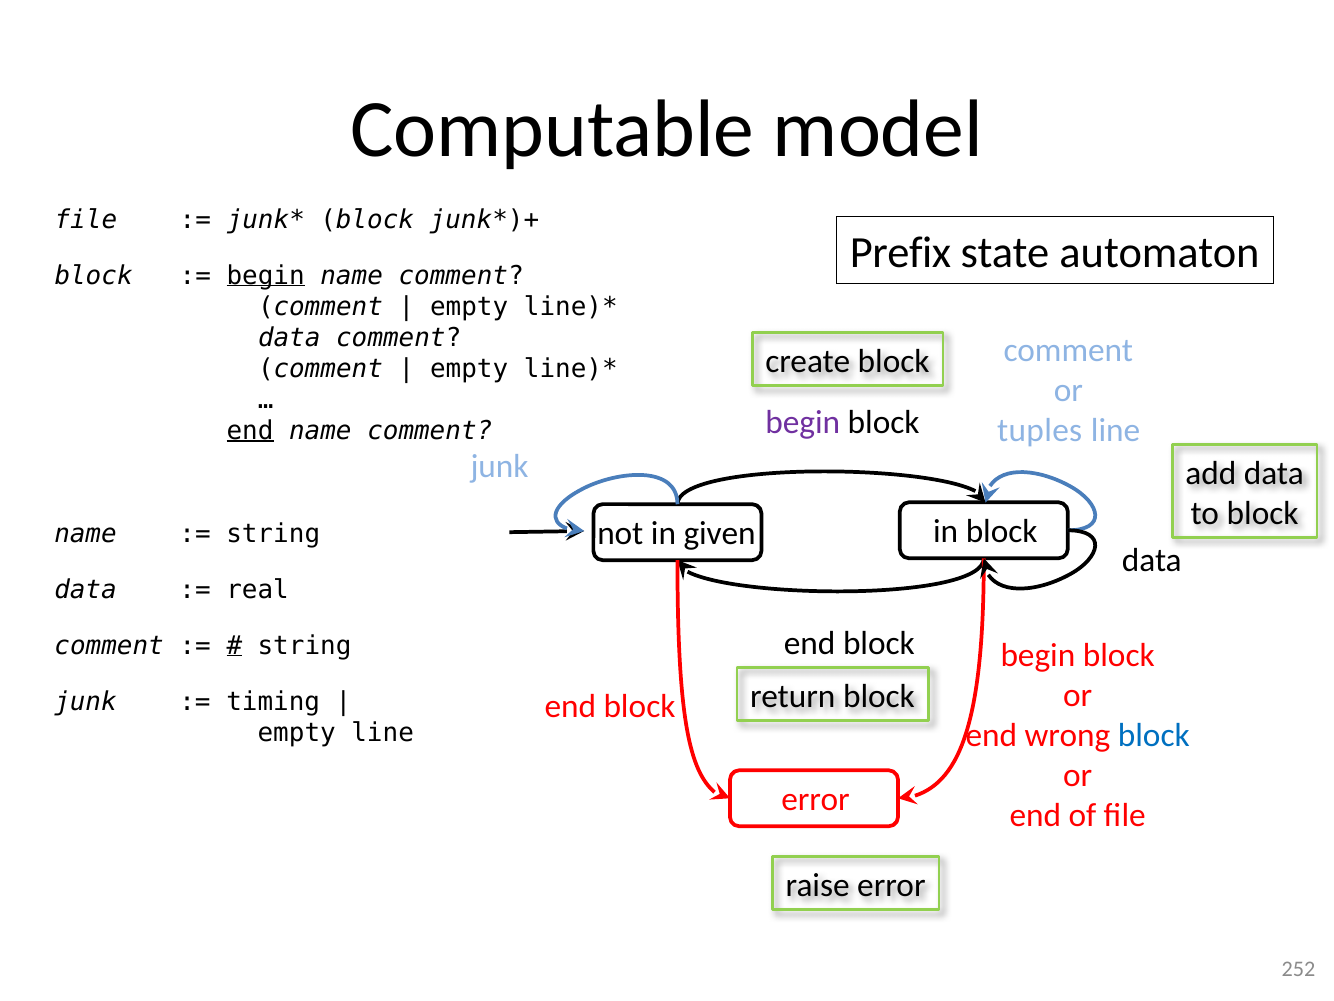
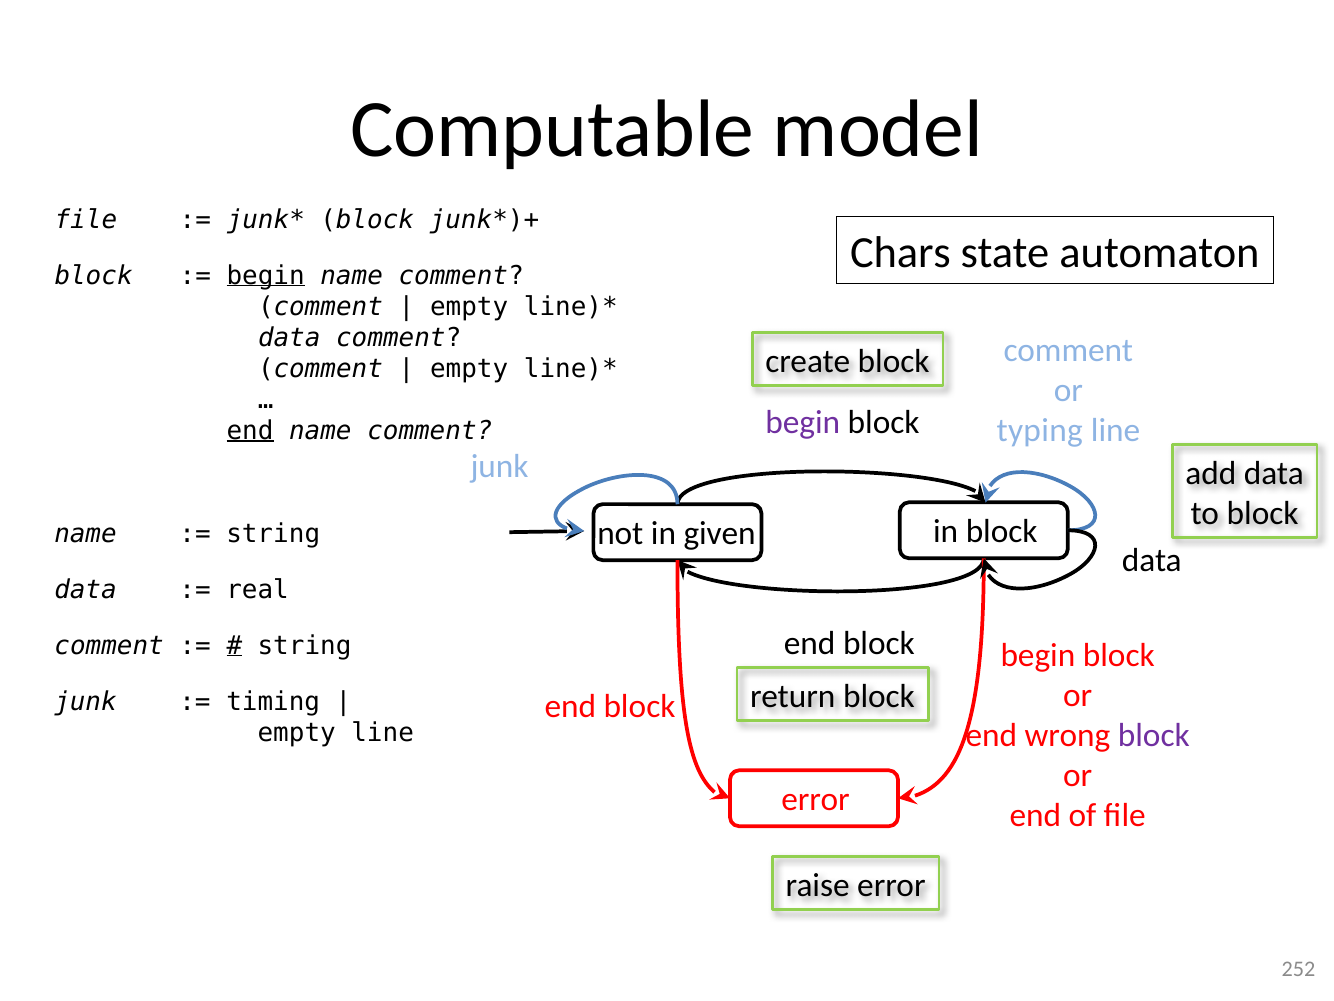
Prefix: Prefix -> Chars (900, 253)
tuples: tuples -> typing (1040, 431)
block colour: blue -> purple (1154, 735)
